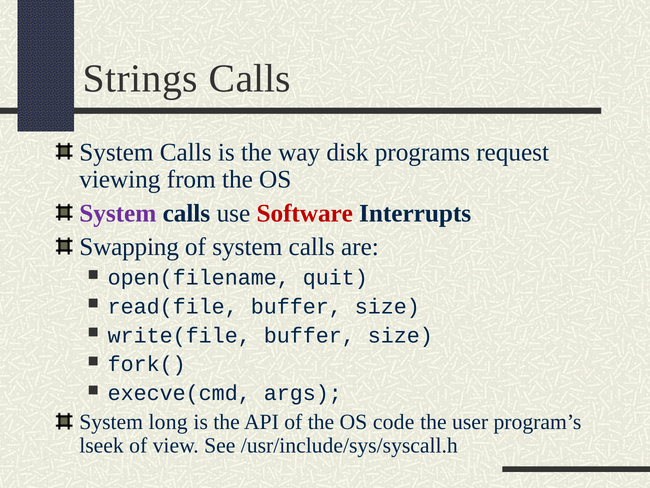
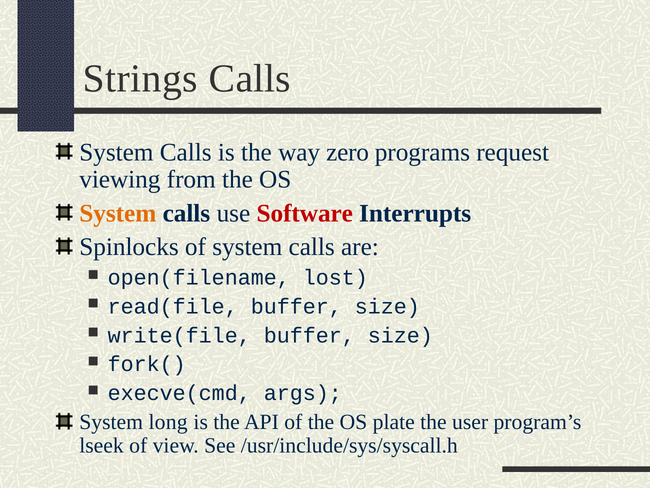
disk: disk -> zero (348, 152)
System colour: purple -> orange (118, 213)
Swapping: Swapping -> Spinlocks (129, 247)
quit: quit -> lost (335, 277)
code: code -> plate (394, 422)
